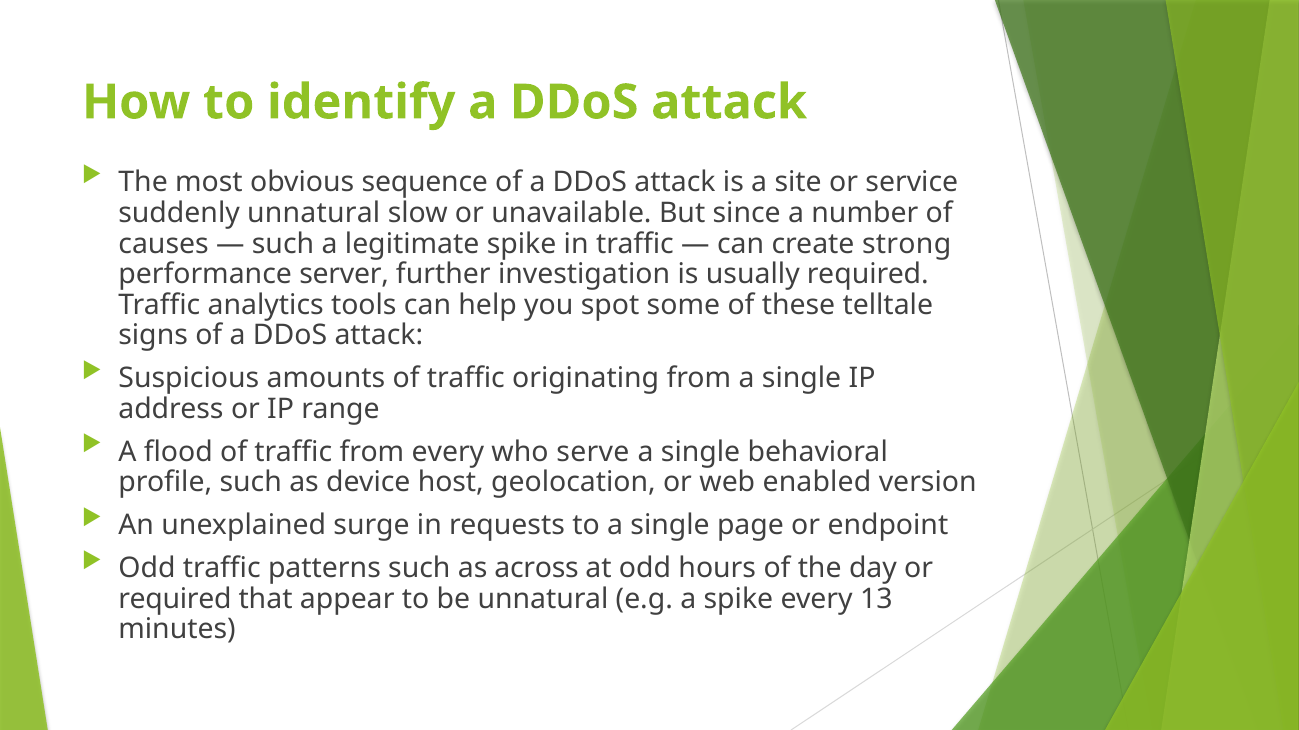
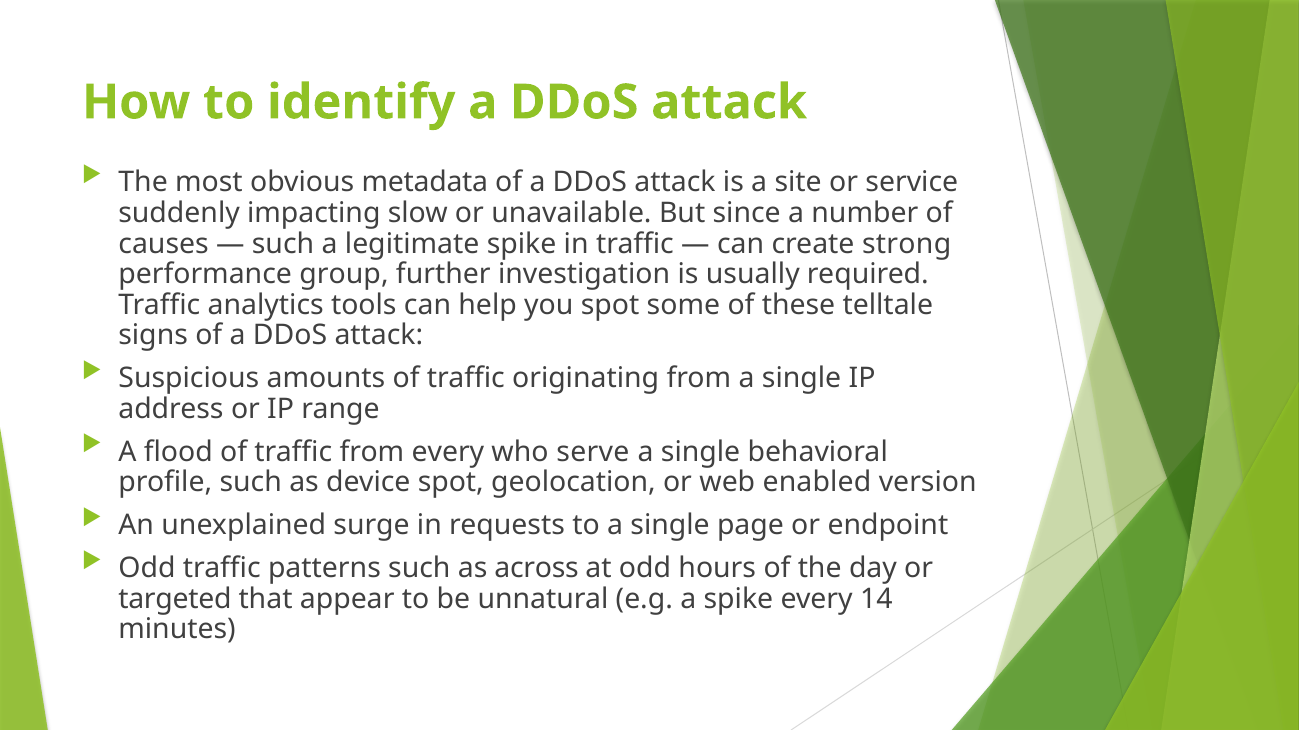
sequence: sequence -> metadata (425, 183)
suddenly unnatural: unnatural -> impacting (314, 213)
server: server -> group (344, 275)
device host: host -> spot (451, 483)
required: required -> targeted (175, 599)
13: 13 -> 14 (876, 599)
